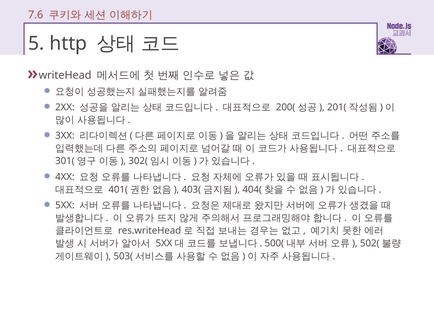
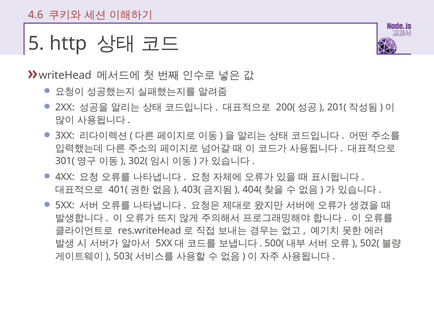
7.6: 7.6 -> 4.6 (36, 15)
